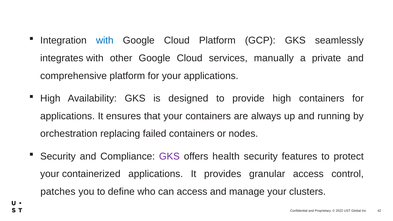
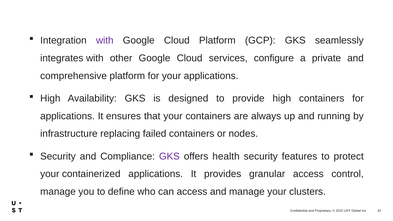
with colour: blue -> purple (105, 40)
manually: manually -> configure (274, 58)
orchestration: orchestration -> infrastructure (69, 134)
patches: patches -> manage (58, 192)
